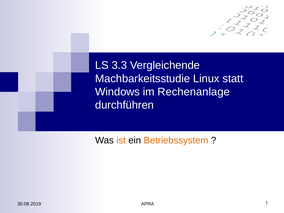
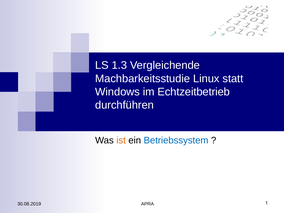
3.3: 3.3 -> 1.3 (119, 65)
Rechenanlage: Rechenanlage -> Echtzeitbetrieb (194, 92)
Betriebssystem colour: orange -> blue (176, 140)
